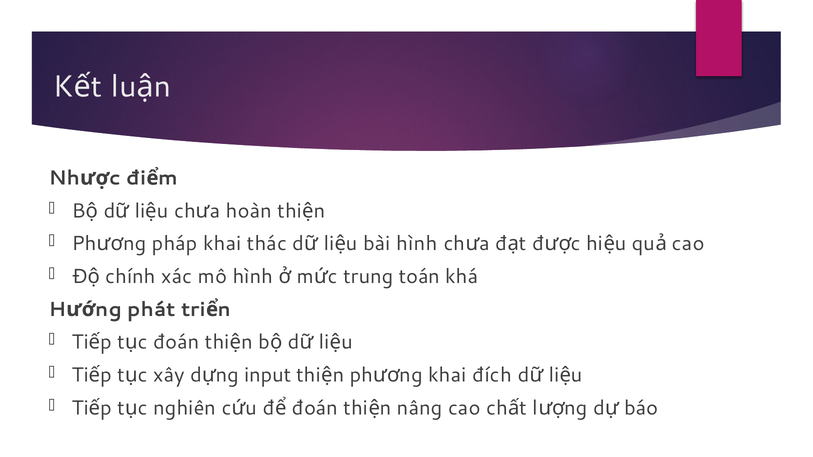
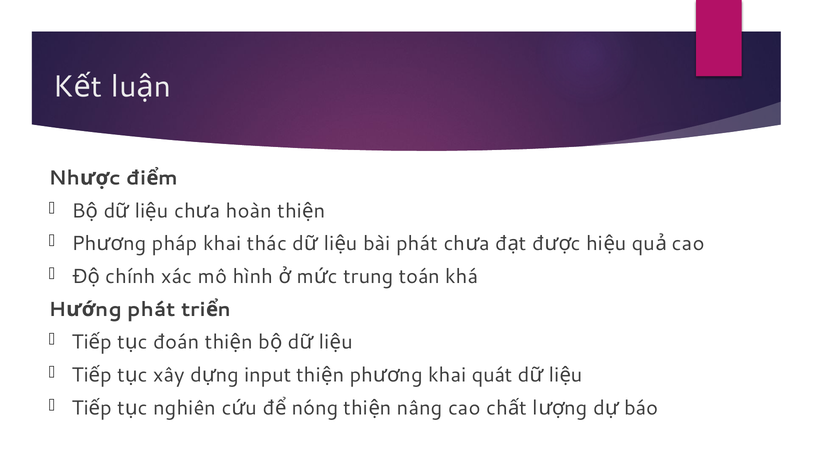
bài hình: hình -> phát (417, 244)
đích: đích -> quát (492, 375)
đoán: đoán -> nóng (315, 408)
